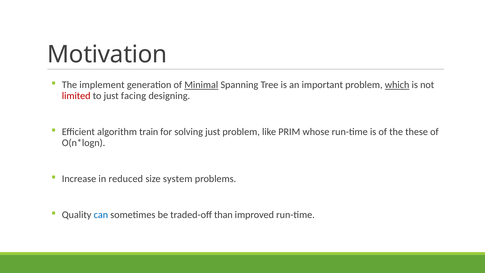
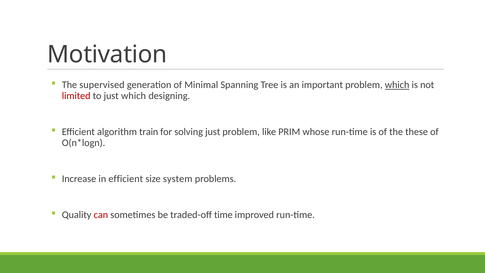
implement: implement -> supervised (102, 85)
Minimal underline: present -> none (201, 85)
just facing: facing -> which (134, 96)
in reduced: reduced -> efficient (126, 179)
can colour: blue -> red (101, 215)
than: than -> time (223, 215)
